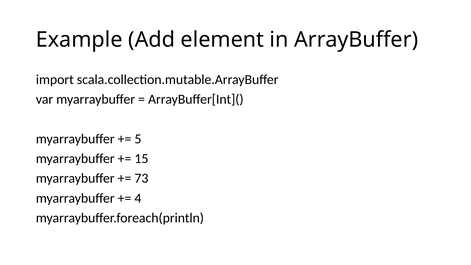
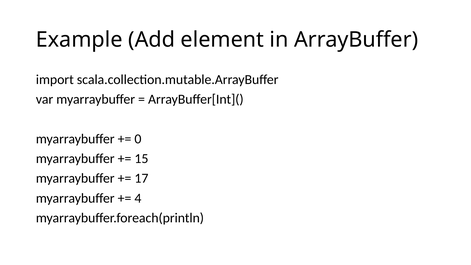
5: 5 -> 0 (138, 139)
73: 73 -> 17 (141, 178)
